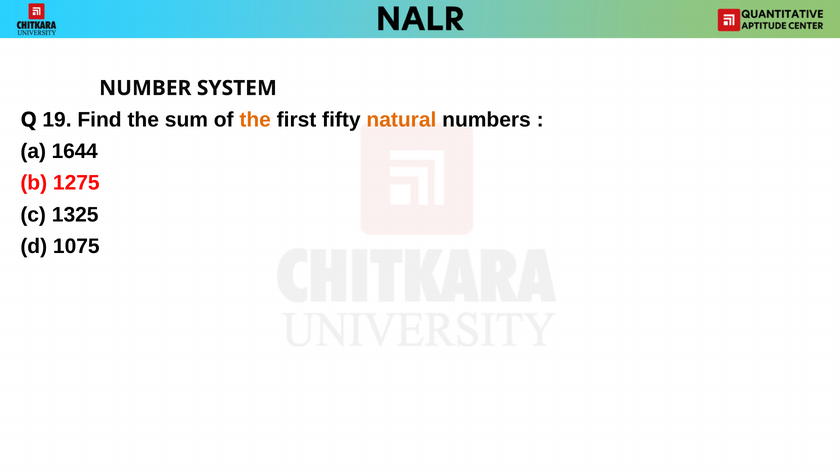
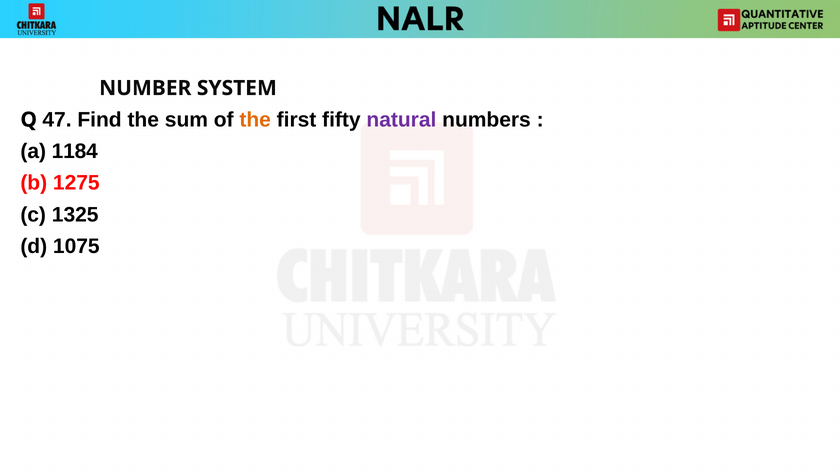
19: 19 -> 47 (57, 120)
natural colour: orange -> purple (401, 120)
1644: 1644 -> 1184 (75, 152)
